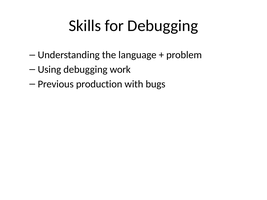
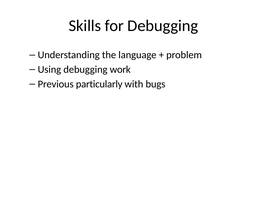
production: production -> particularly (99, 84)
